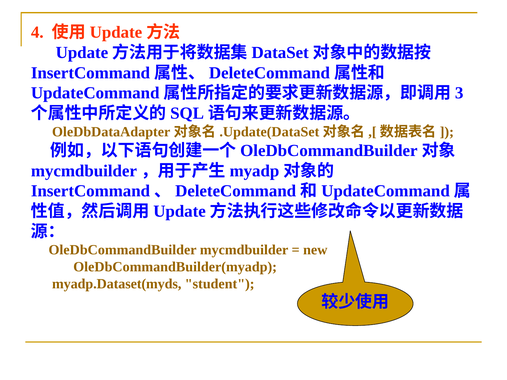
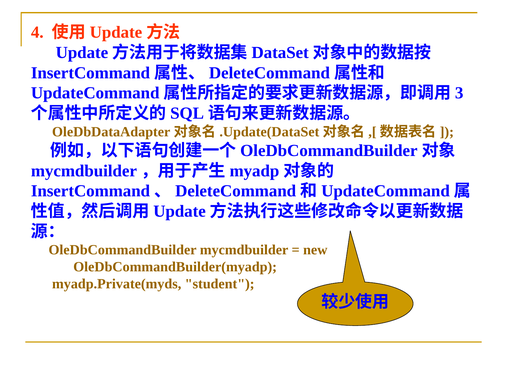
myadp.Dataset(myds: myadp.Dataset(myds -> myadp.Private(myds (117, 284)
